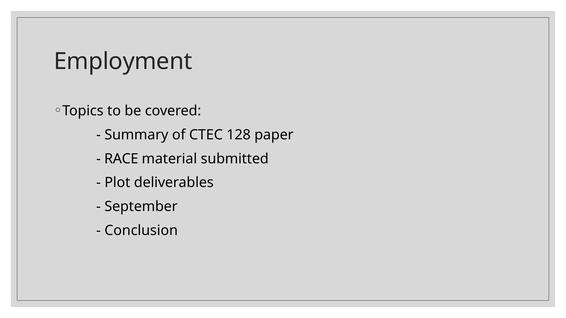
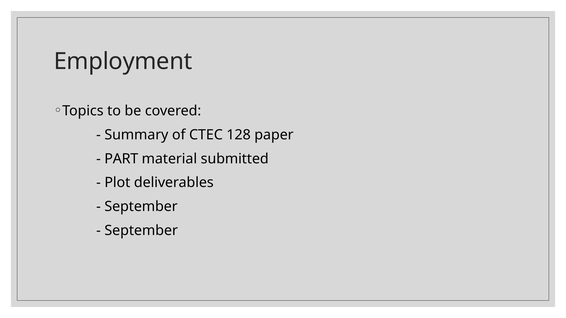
RACE: RACE -> PART (121, 159)
Conclusion: Conclusion -> September (141, 231)
